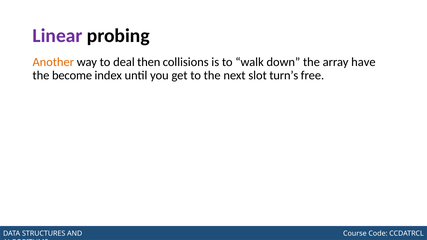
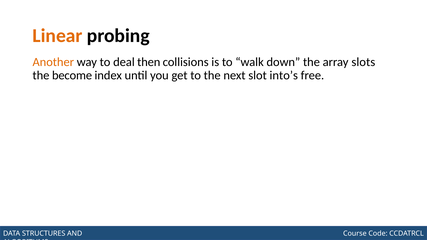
Linear colour: purple -> orange (58, 36)
have: have -> slots (363, 62)
turn’s: turn’s -> into’s (284, 76)
